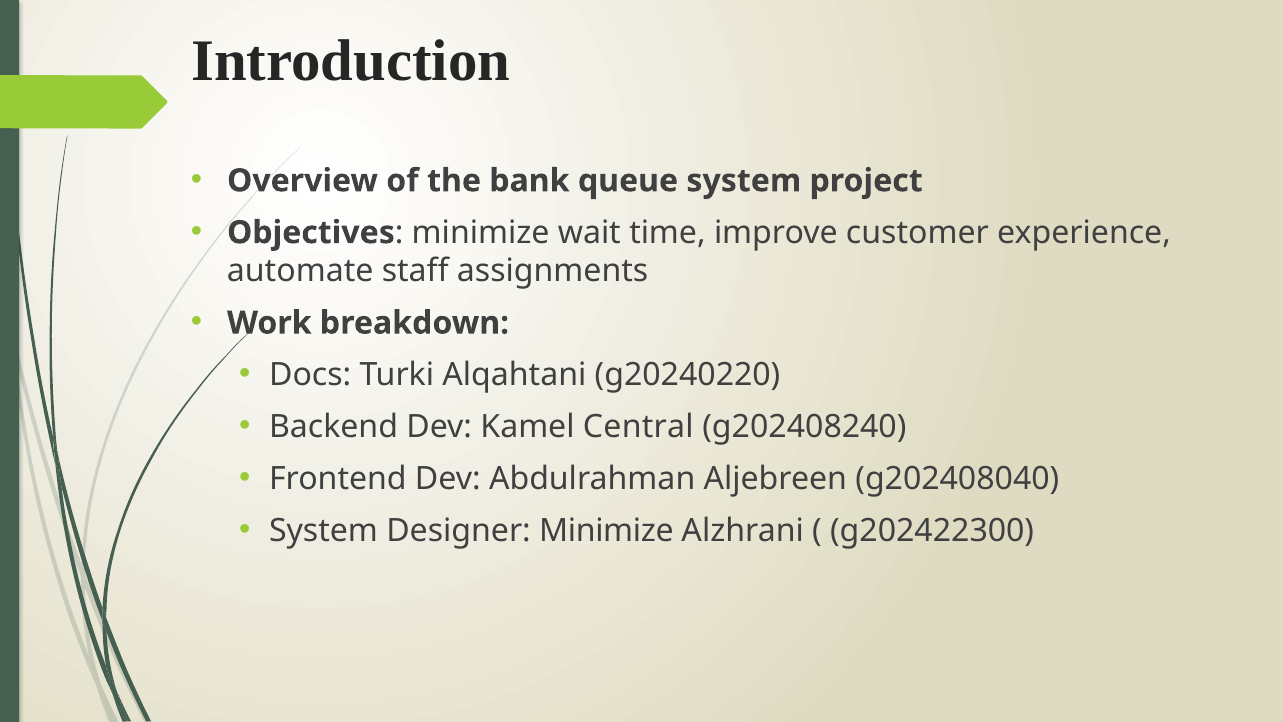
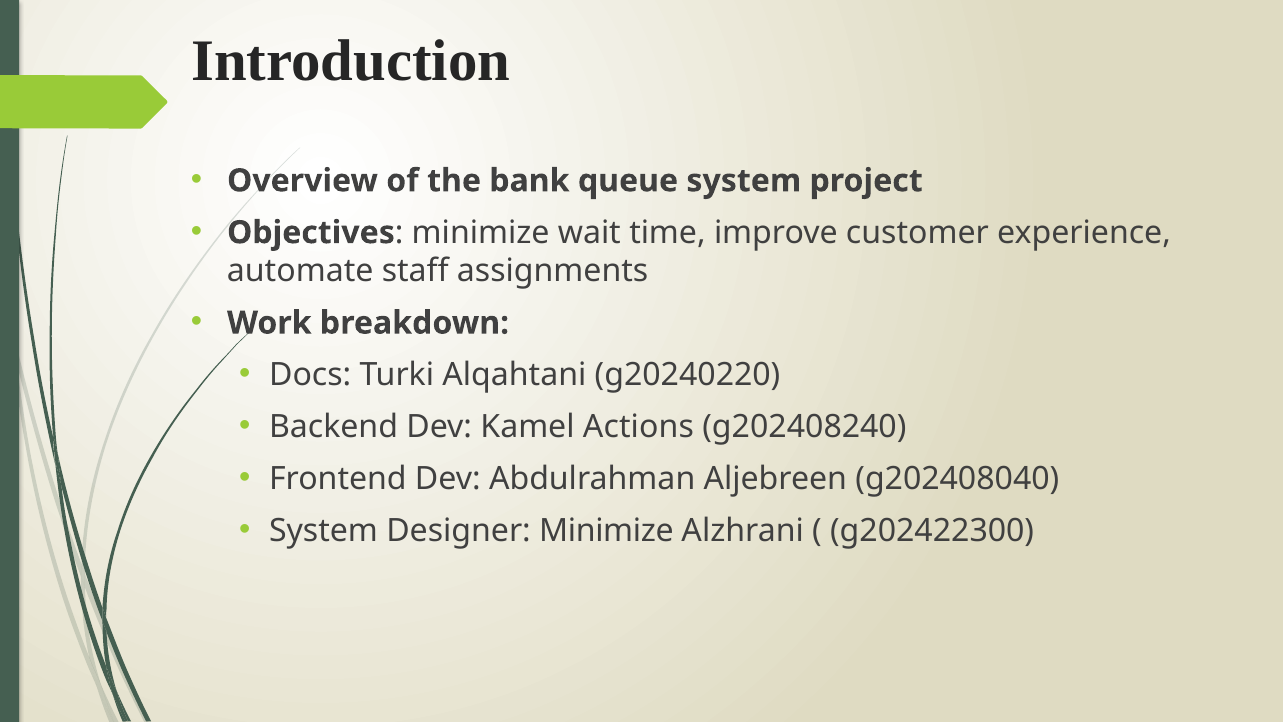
Central: Central -> Actions (638, 427)
